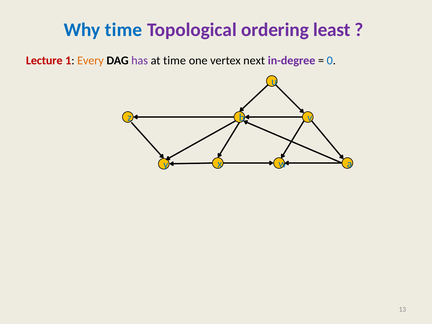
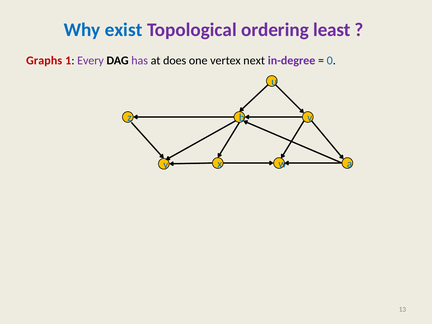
Why time: time -> exist (124, 30)
Lecture: Lecture -> Graphs (44, 61)
Every colour: orange -> purple (91, 61)
at time: time -> does (175, 61)
